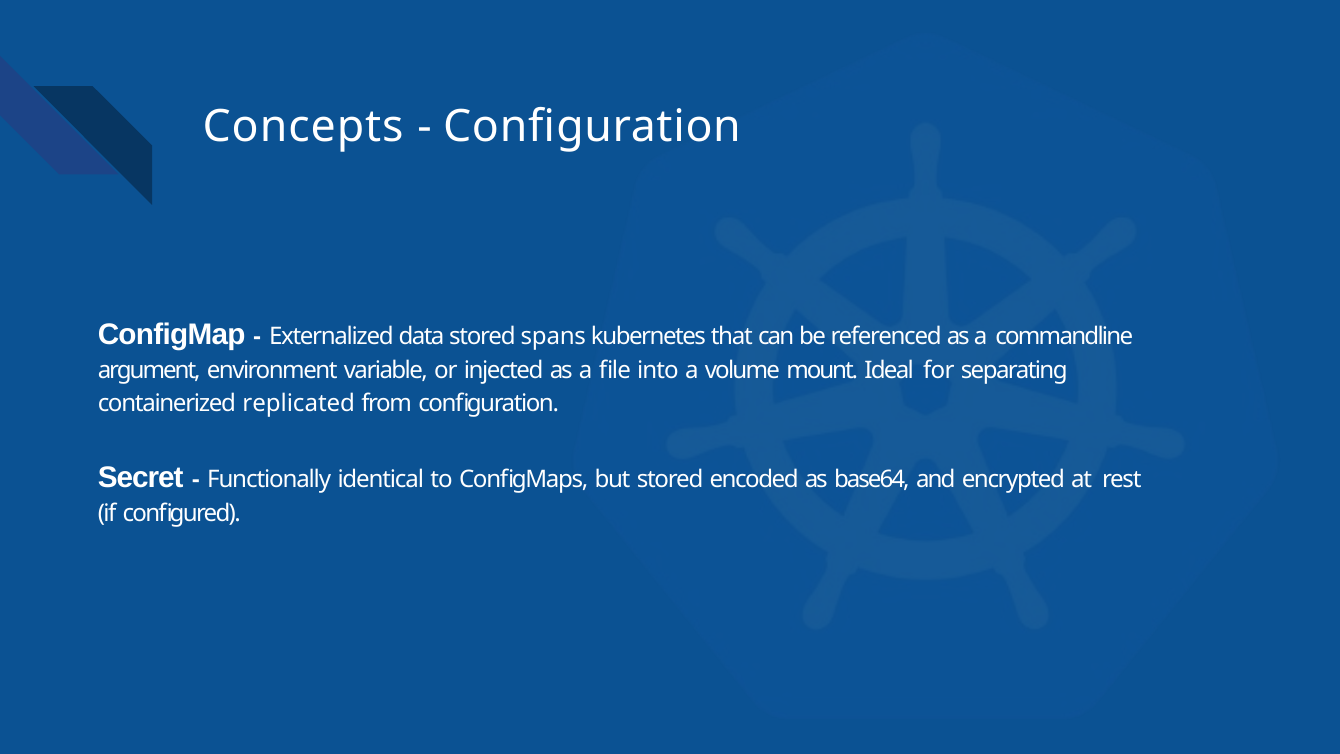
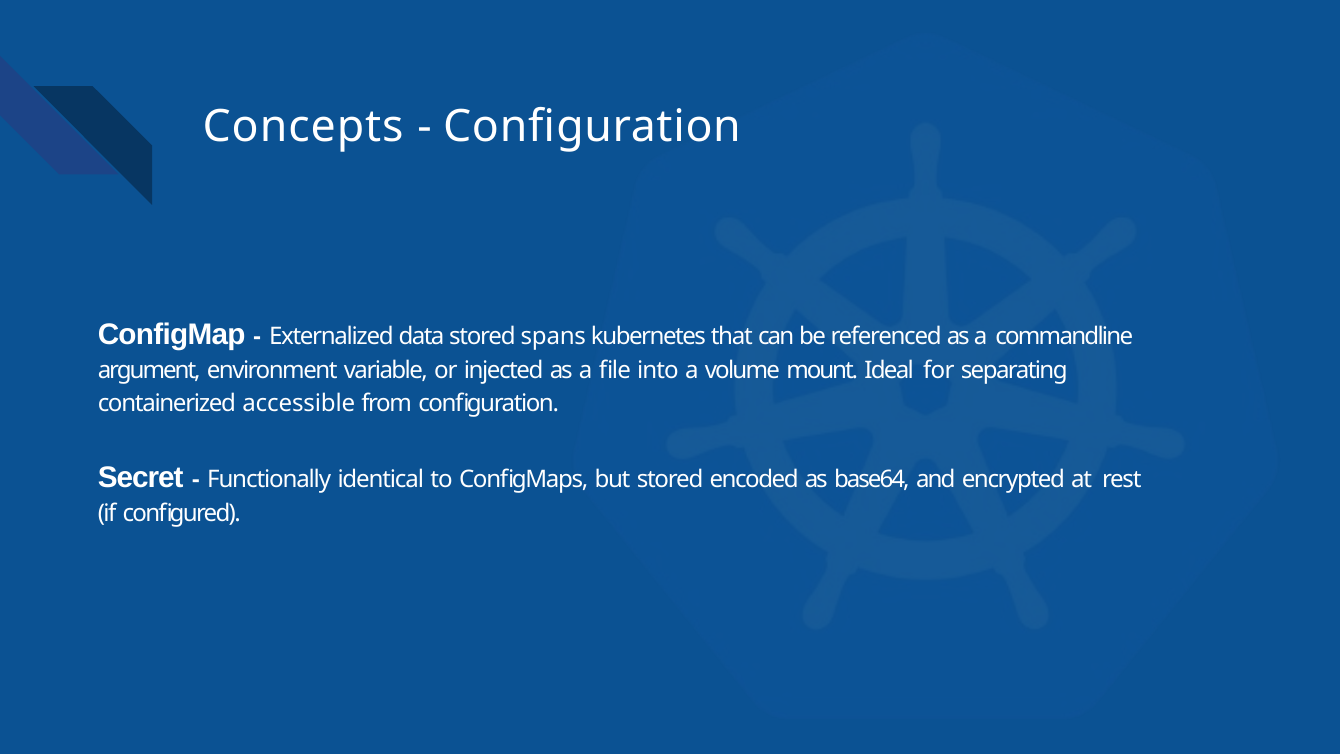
replicated: replicated -> accessible (299, 403)
